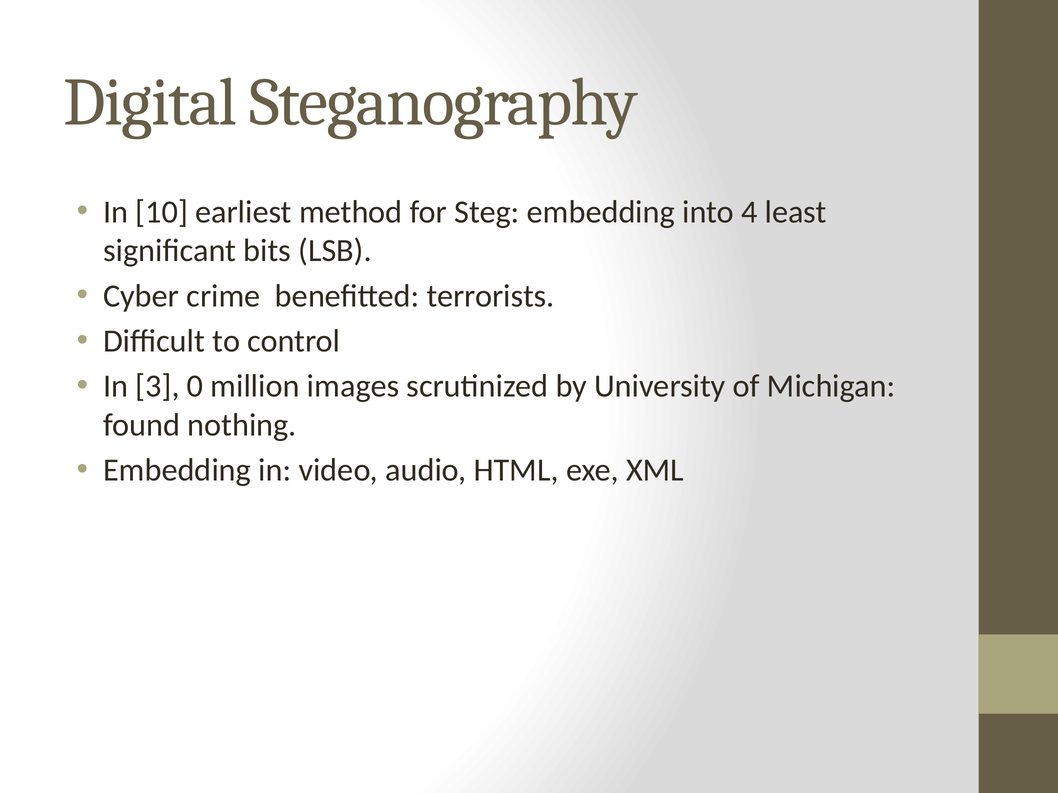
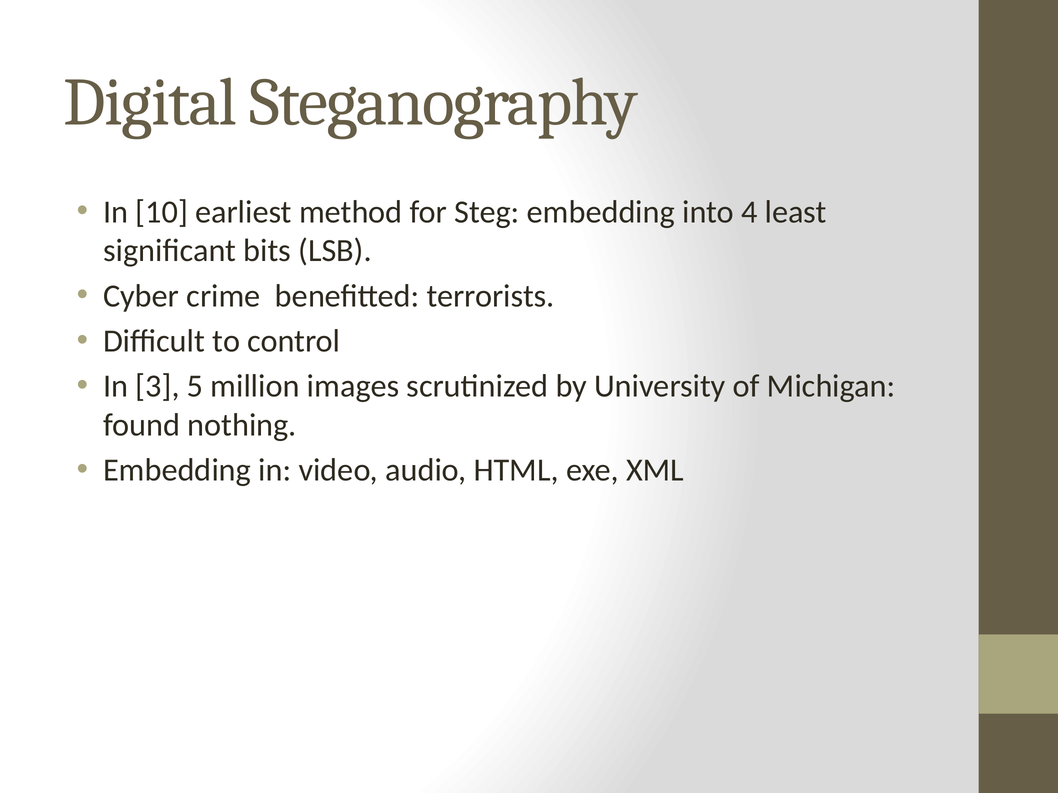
0: 0 -> 5 (195, 387)
